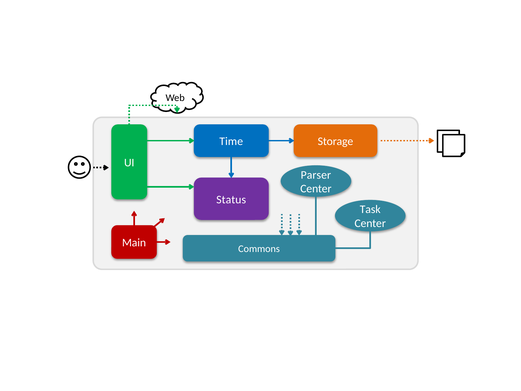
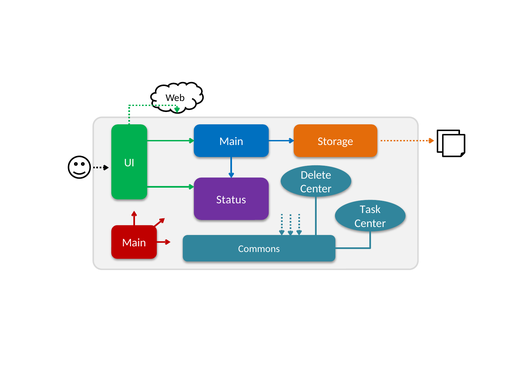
Time: Time -> Main (231, 141)
Parser: Parser -> Delete (316, 175)
